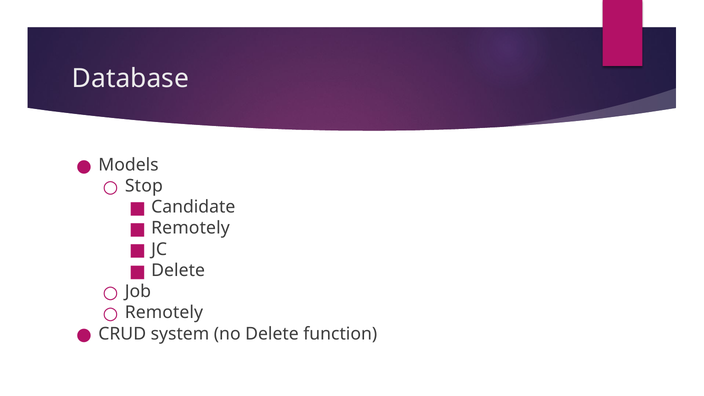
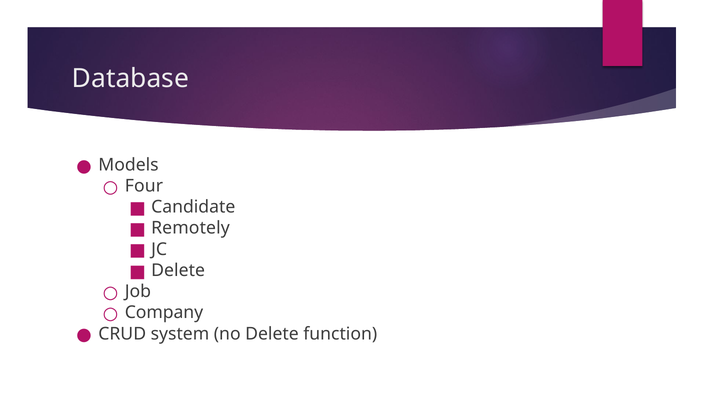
Stop: Stop -> Four (144, 186)
Remotely: Remotely -> Company (164, 313)
